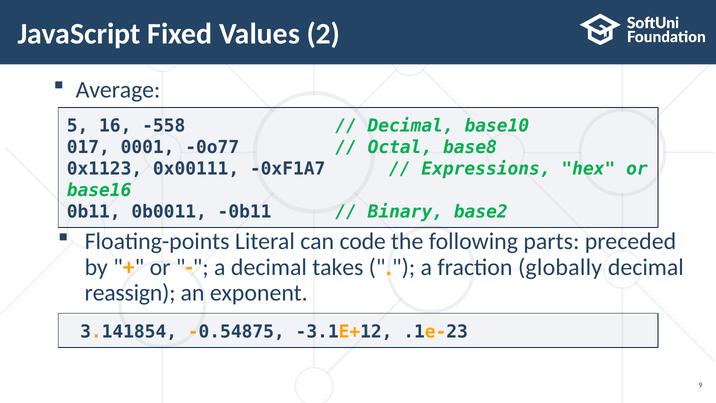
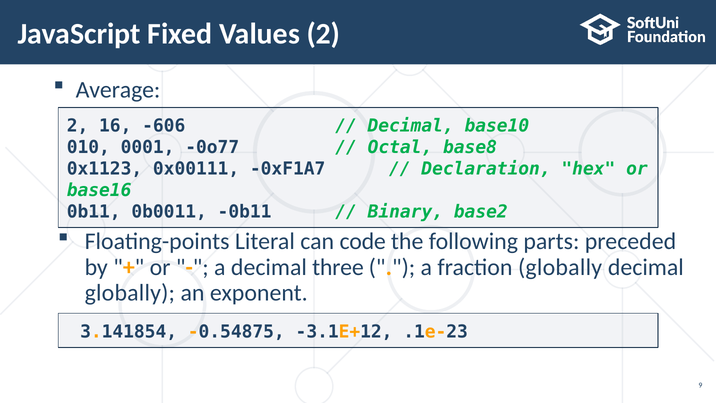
5: 5 -> 2 (78, 126)
-558: -558 -> -606 (164, 126)
017: 017 -> 010 (88, 147)
Expressions: Expressions -> Declaration (486, 169)
takes: takes -> three (338, 267)
reassign: reassign -> globally (130, 293)
